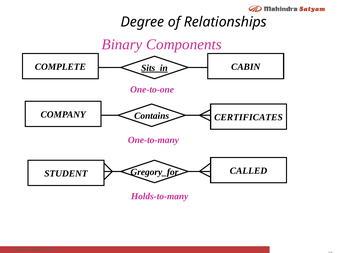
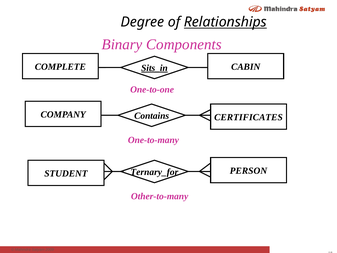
Relationships underline: none -> present (225, 22)
CALLED: CALLED -> PERSON (248, 171)
Gregory_for: Gregory_for -> Ternary_for (154, 172)
Holds-to-many: Holds-to-many -> Other-to-many (160, 196)
